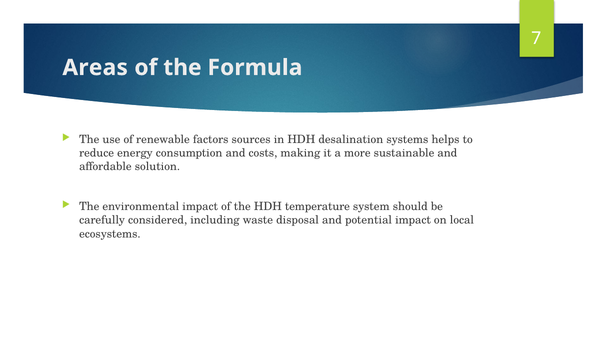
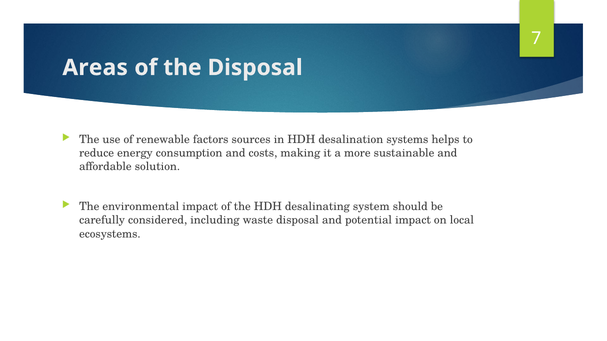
the Formula: Formula -> Disposal (255, 68)
temperature: temperature -> desalinating (317, 207)
